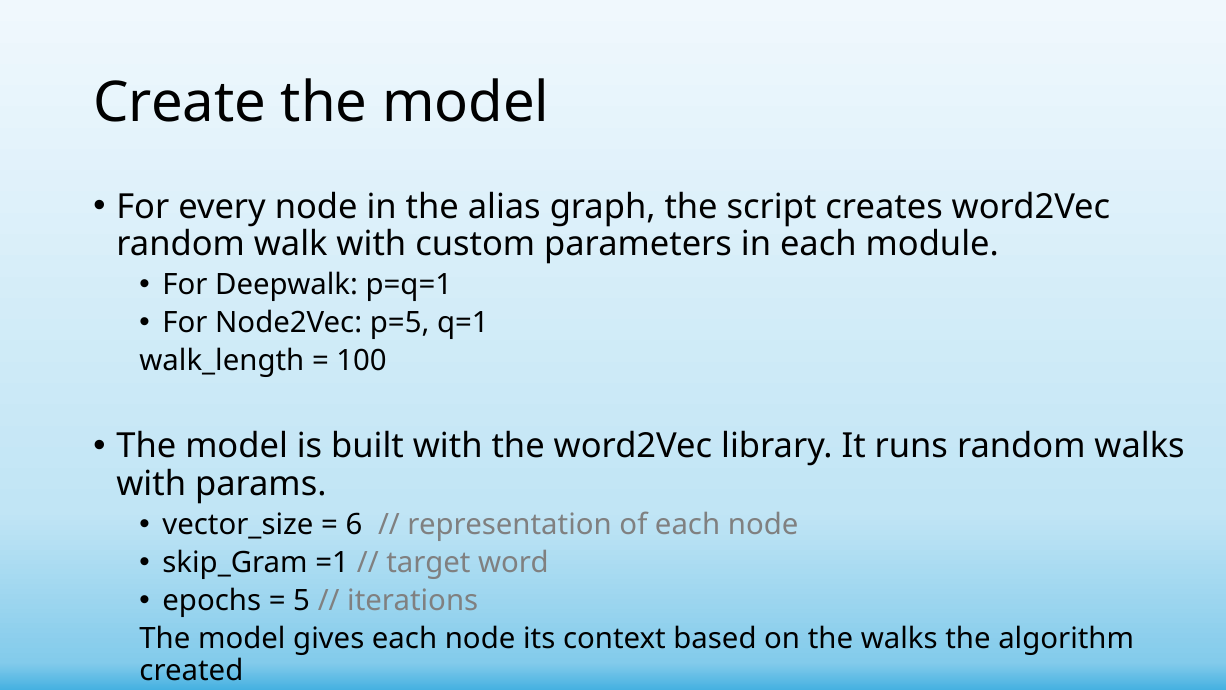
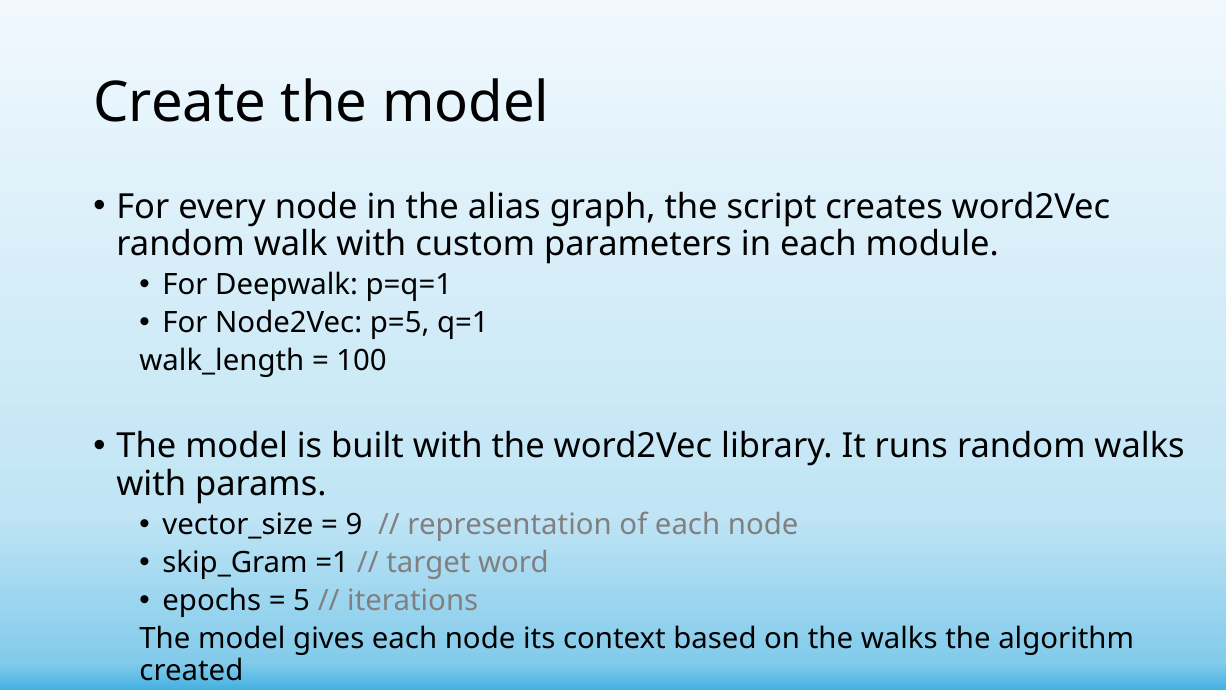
6: 6 -> 9 (354, 524)
